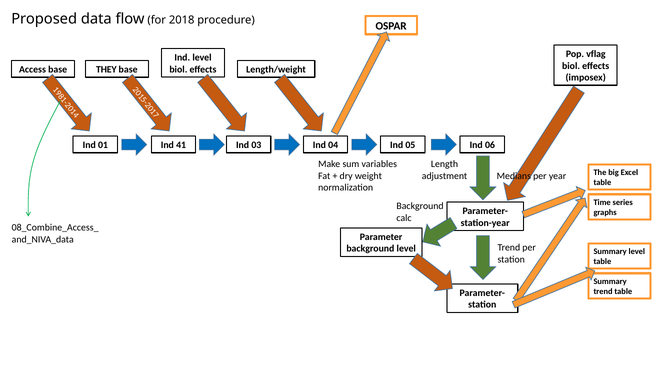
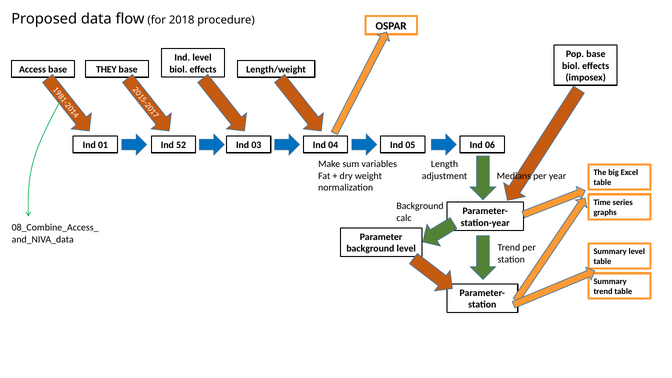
Pop vflag: vflag -> base (596, 54)
41: 41 -> 52 (181, 145)
